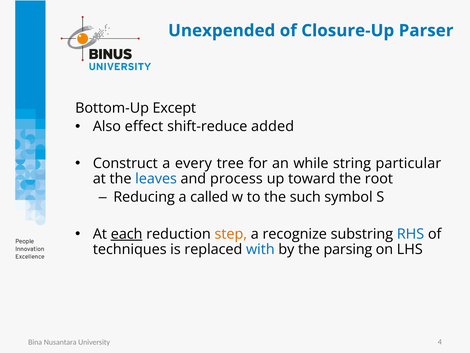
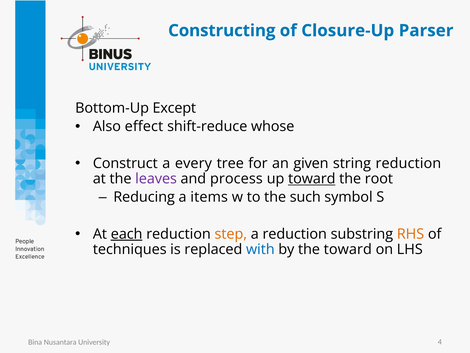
Unexpended: Unexpended -> Constructing (222, 31)
added: added -> whose (273, 126)
while: while -> given (311, 163)
string particular: particular -> reduction (408, 163)
leaves colour: blue -> purple (156, 179)
toward underline: none -> present (312, 179)
called: called -> items (209, 197)
a recognize: recognize -> reduction (295, 234)
RHS colour: blue -> orange (411, 234)
the parsing: parsing -> toward (348, 249)
